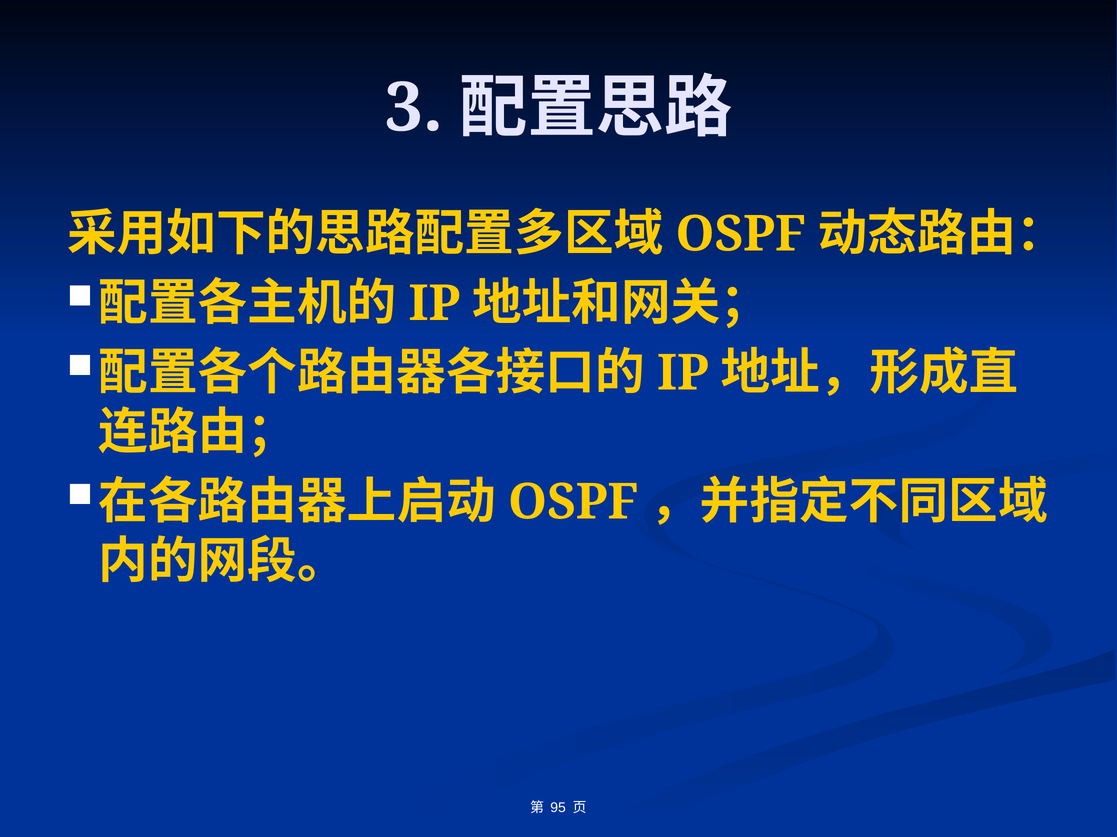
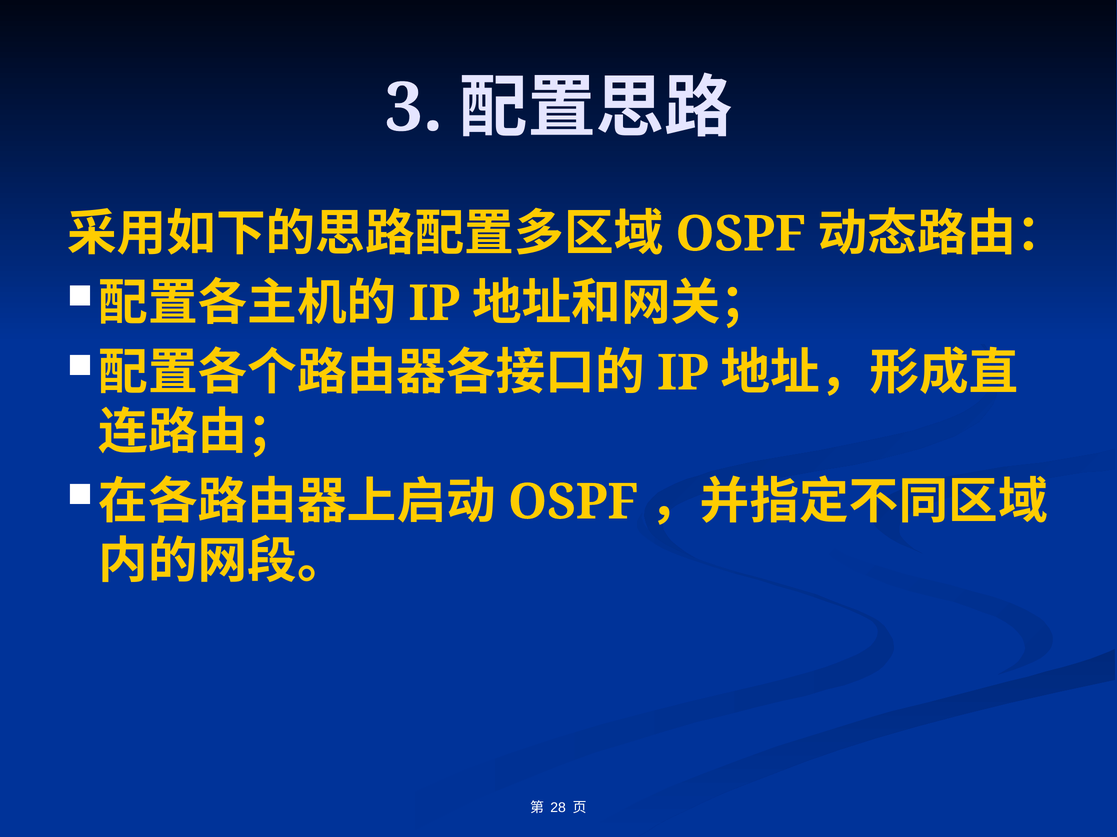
95: 95 -> 28 (558, 808)
